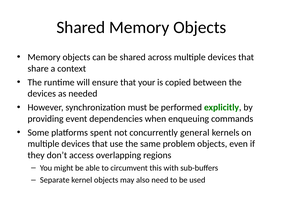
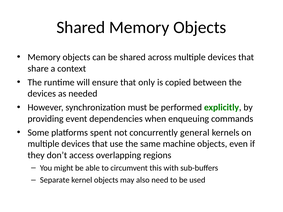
your: your -> only (147, 82)
problem: problem -> machine (179, 144)
